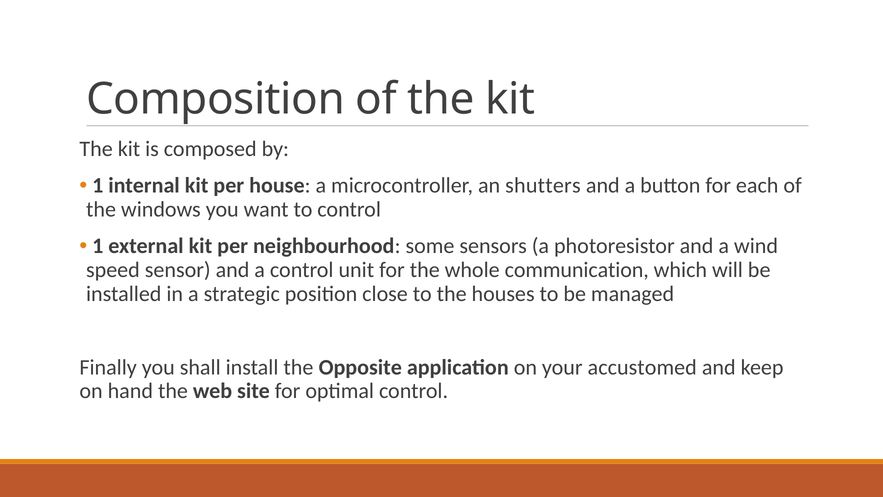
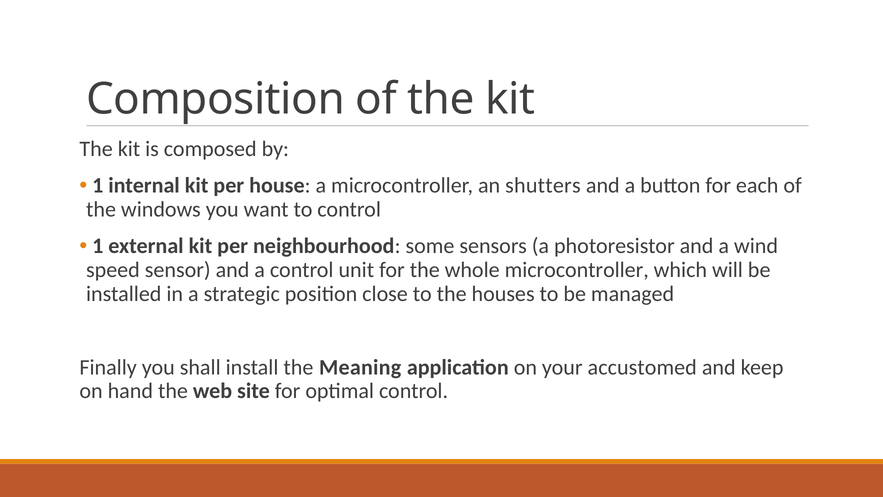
whole communication: communication -> microcontroller (577, 270)
Opposite: Opposite -> Meaning (360, 367)
